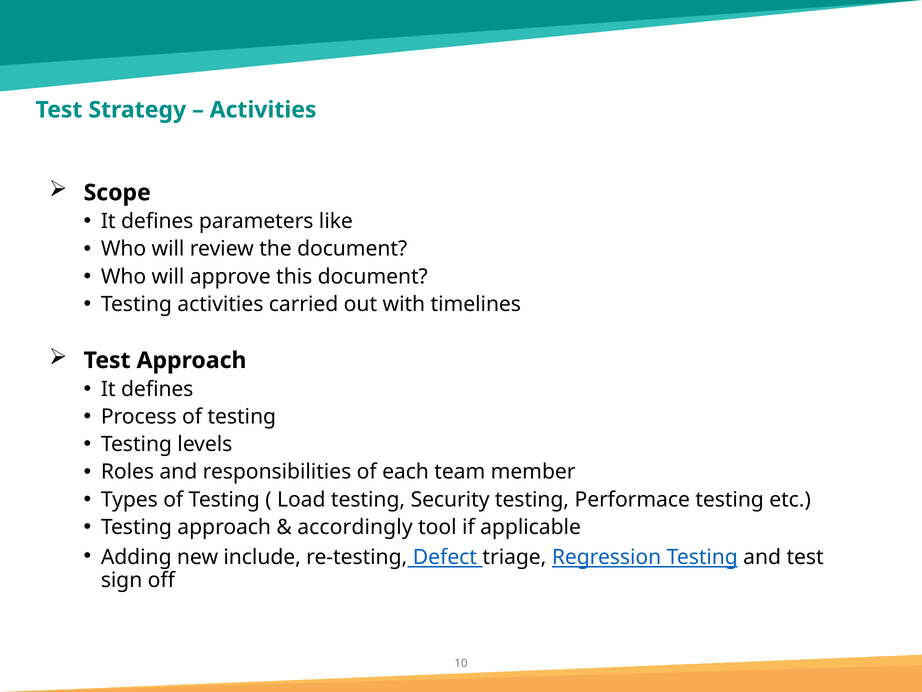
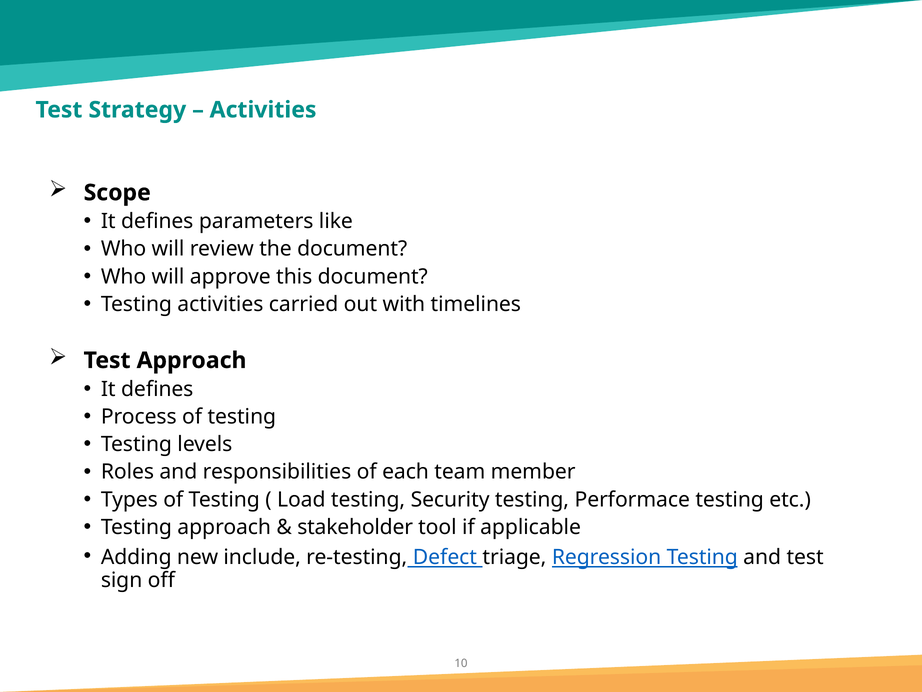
accordingly: accordingly -> stakeholder (355, 527)
